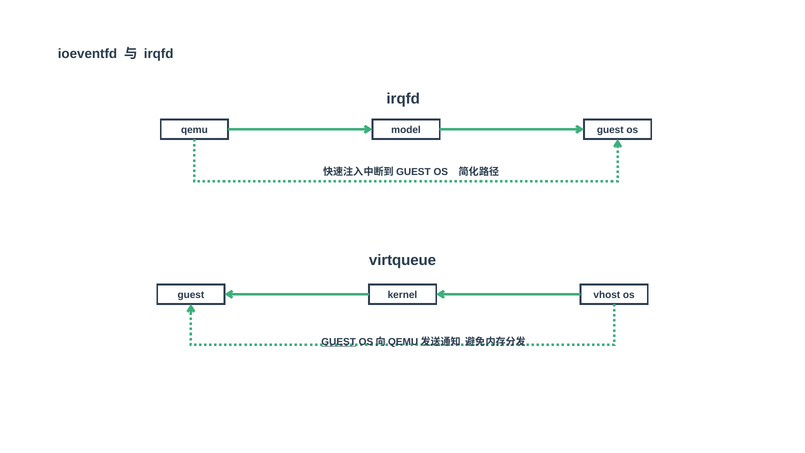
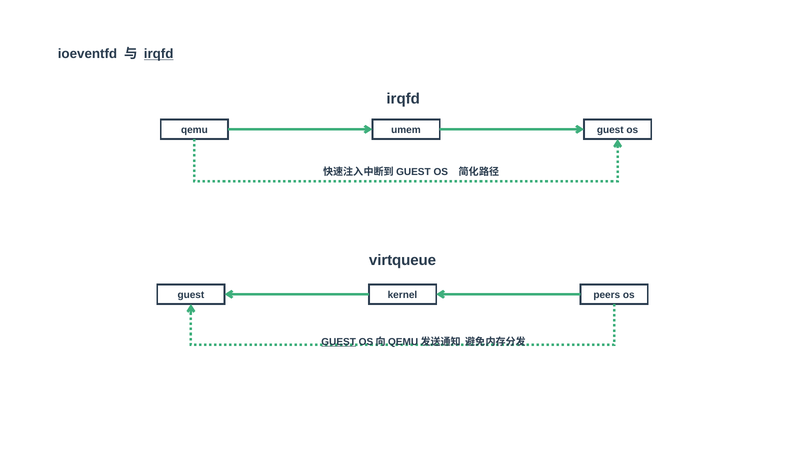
irqfd underline: none -> present (159, 54)
model: model -> umem (406, 130)
vhost: vhost -> peers (607, 295)
